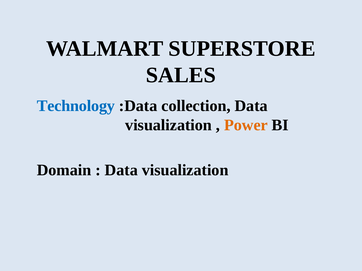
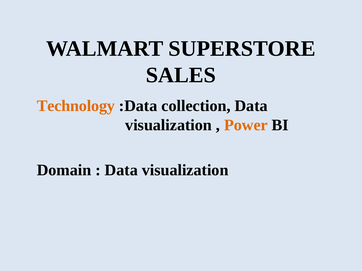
Technology colour: blue -> orange (76, 106)
